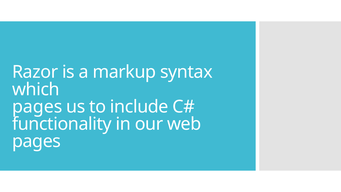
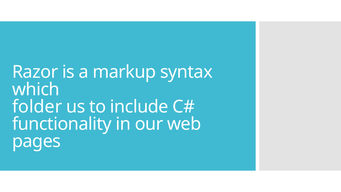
pages: pages -> folder (37, 107)
